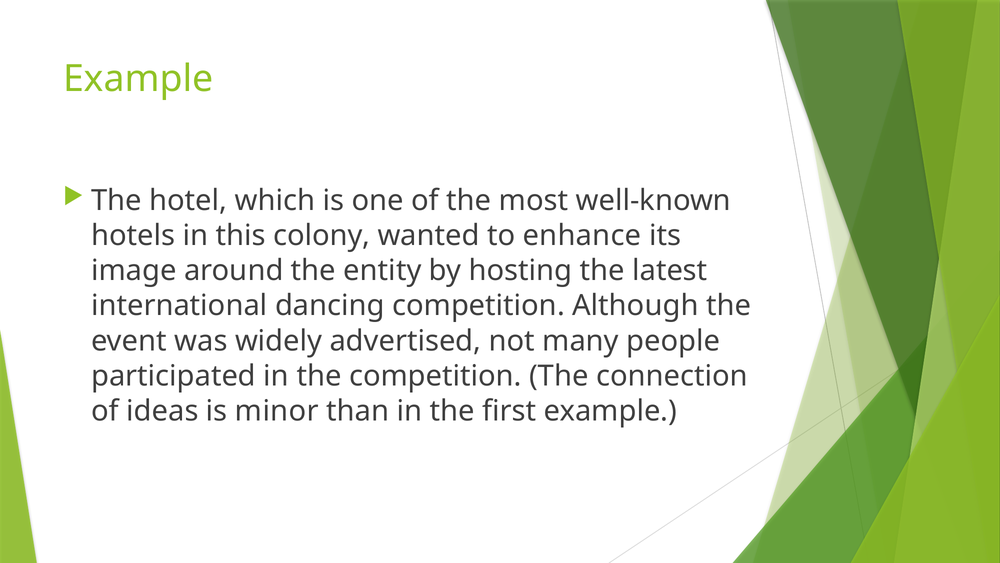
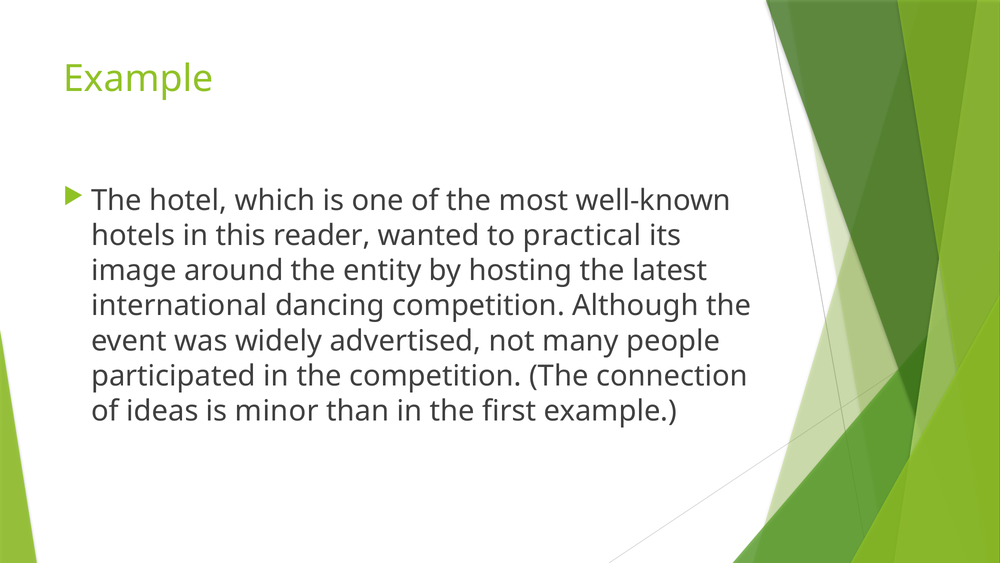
colony: colony -> reader (322, 236)
enhance: enhance -> practical (582, 236)
